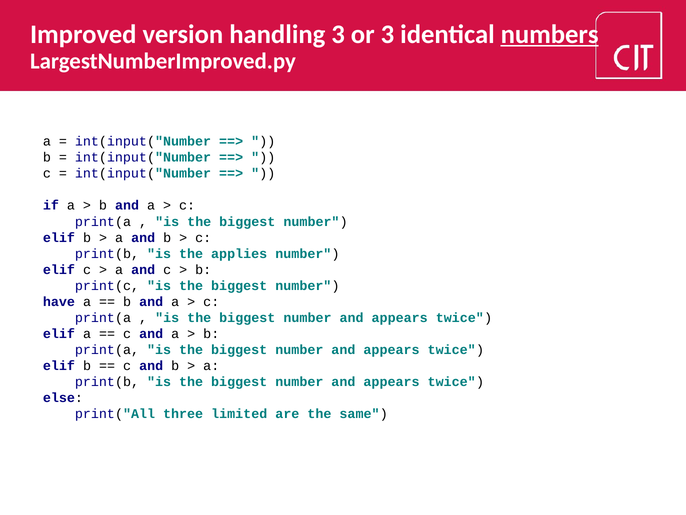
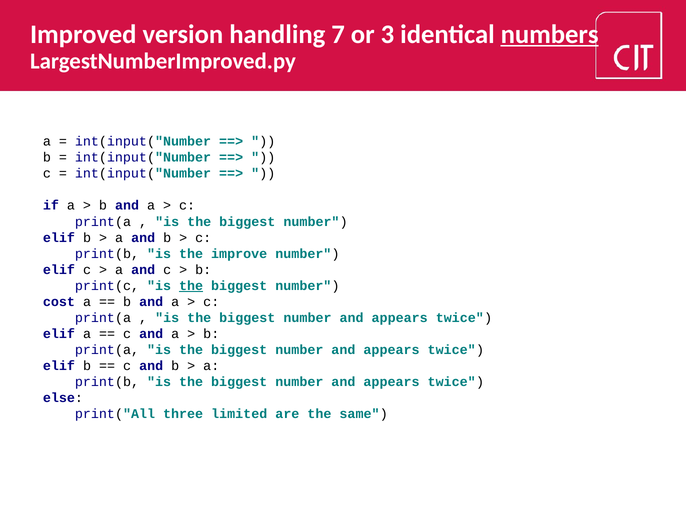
handling 3: 3 -> 7 (338, 34)
applies: applies -> improve (239, 253)
the underline: none -> present (191, 285)
have: have -> cost (59, 301)
